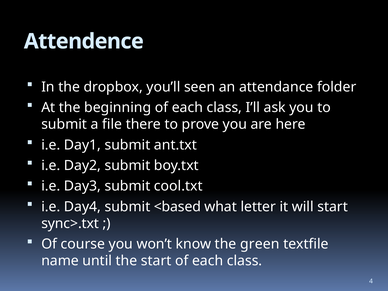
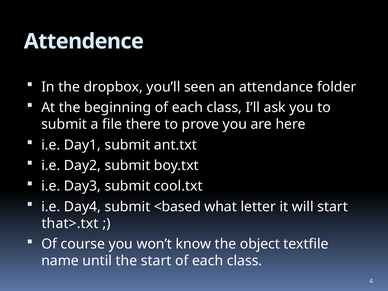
sync>.txt: sync>.txt -> that>.txt (70, 223)
green: green -> object (260, 244)
